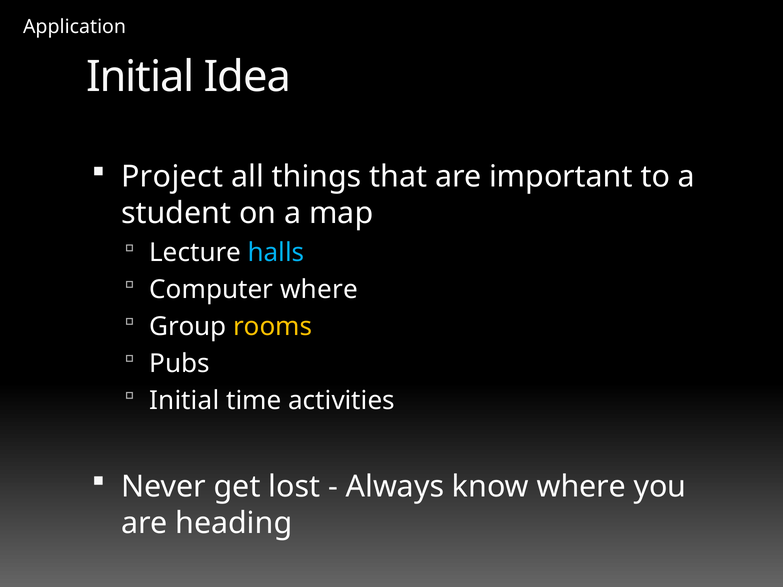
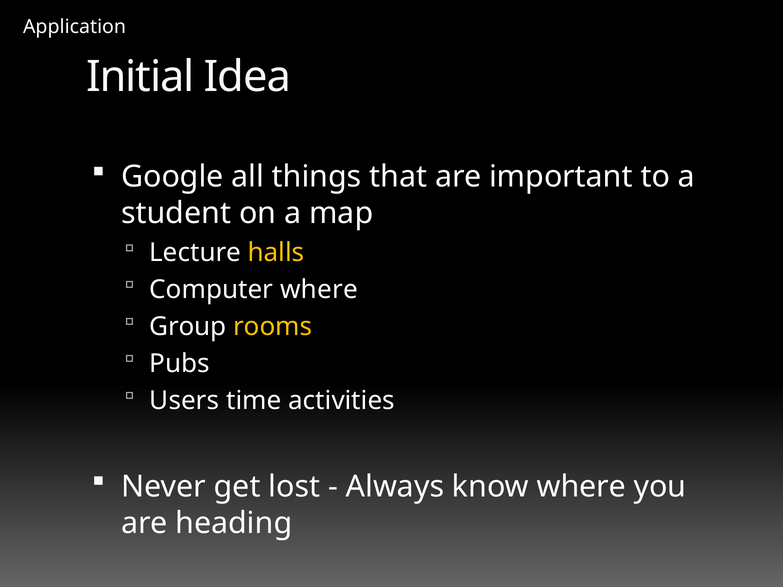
Project: Project -> Google (172, 177)
halls colour: light blue -> yellow (276, 253)
Initial: Initial -> Users (184, 401)
